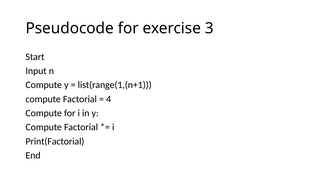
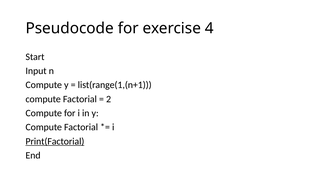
3: 3 -> 4 (209, 28)
4: 4 -> 2 (109, 99)
Print(Factorial underline: none -> present (55, 141)
